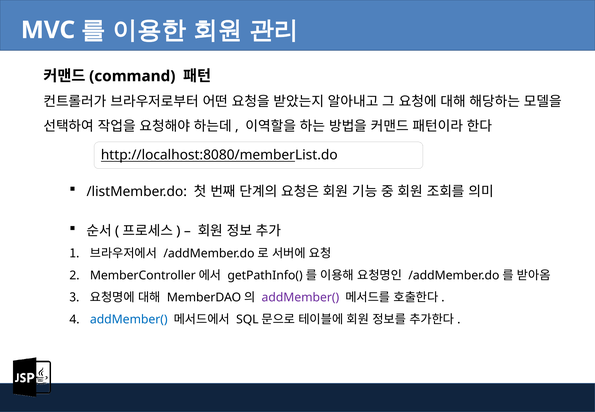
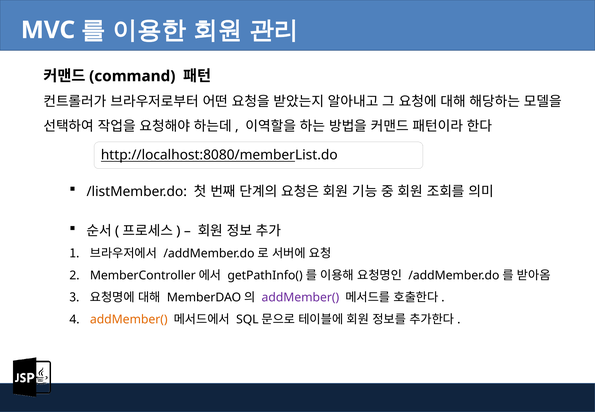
addMember( colour: blue -> orange (129, 319)
